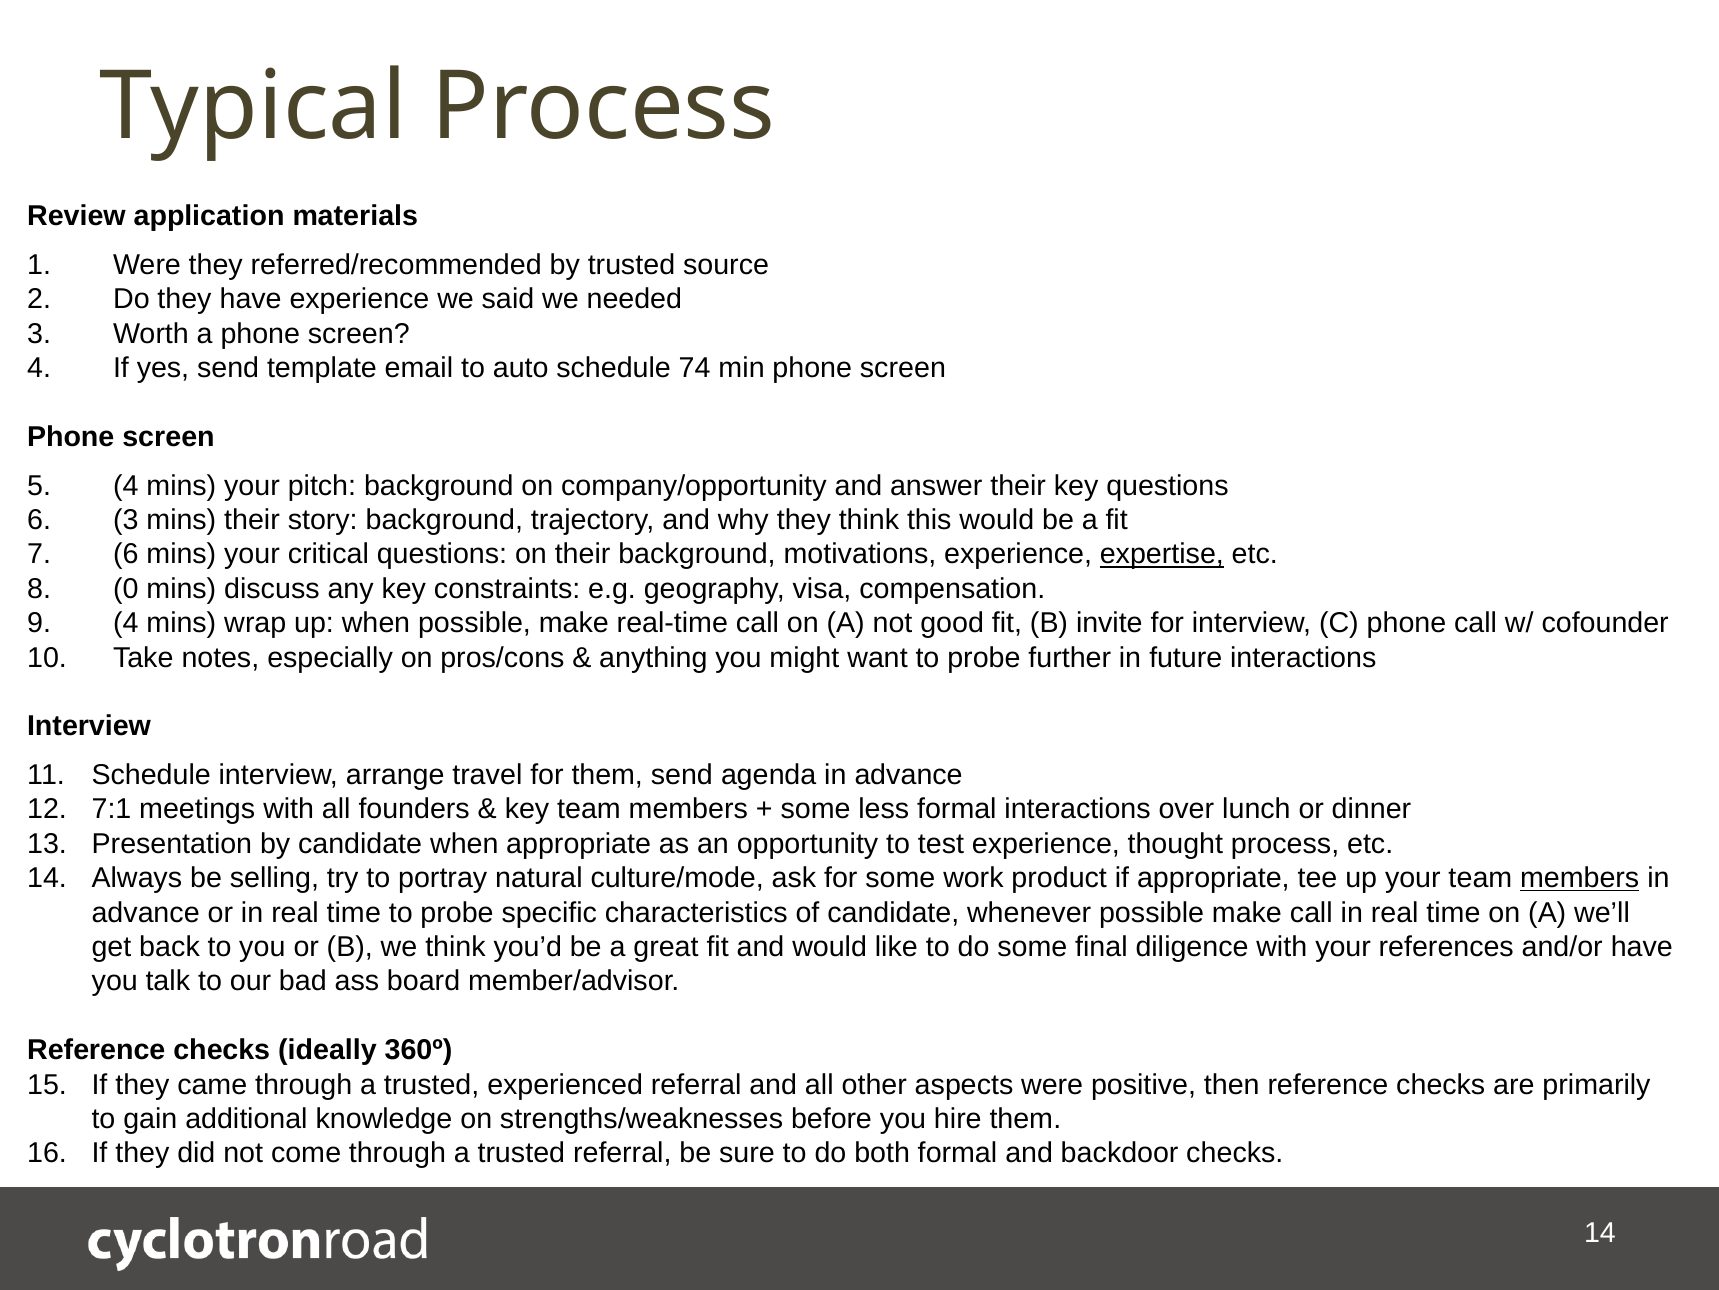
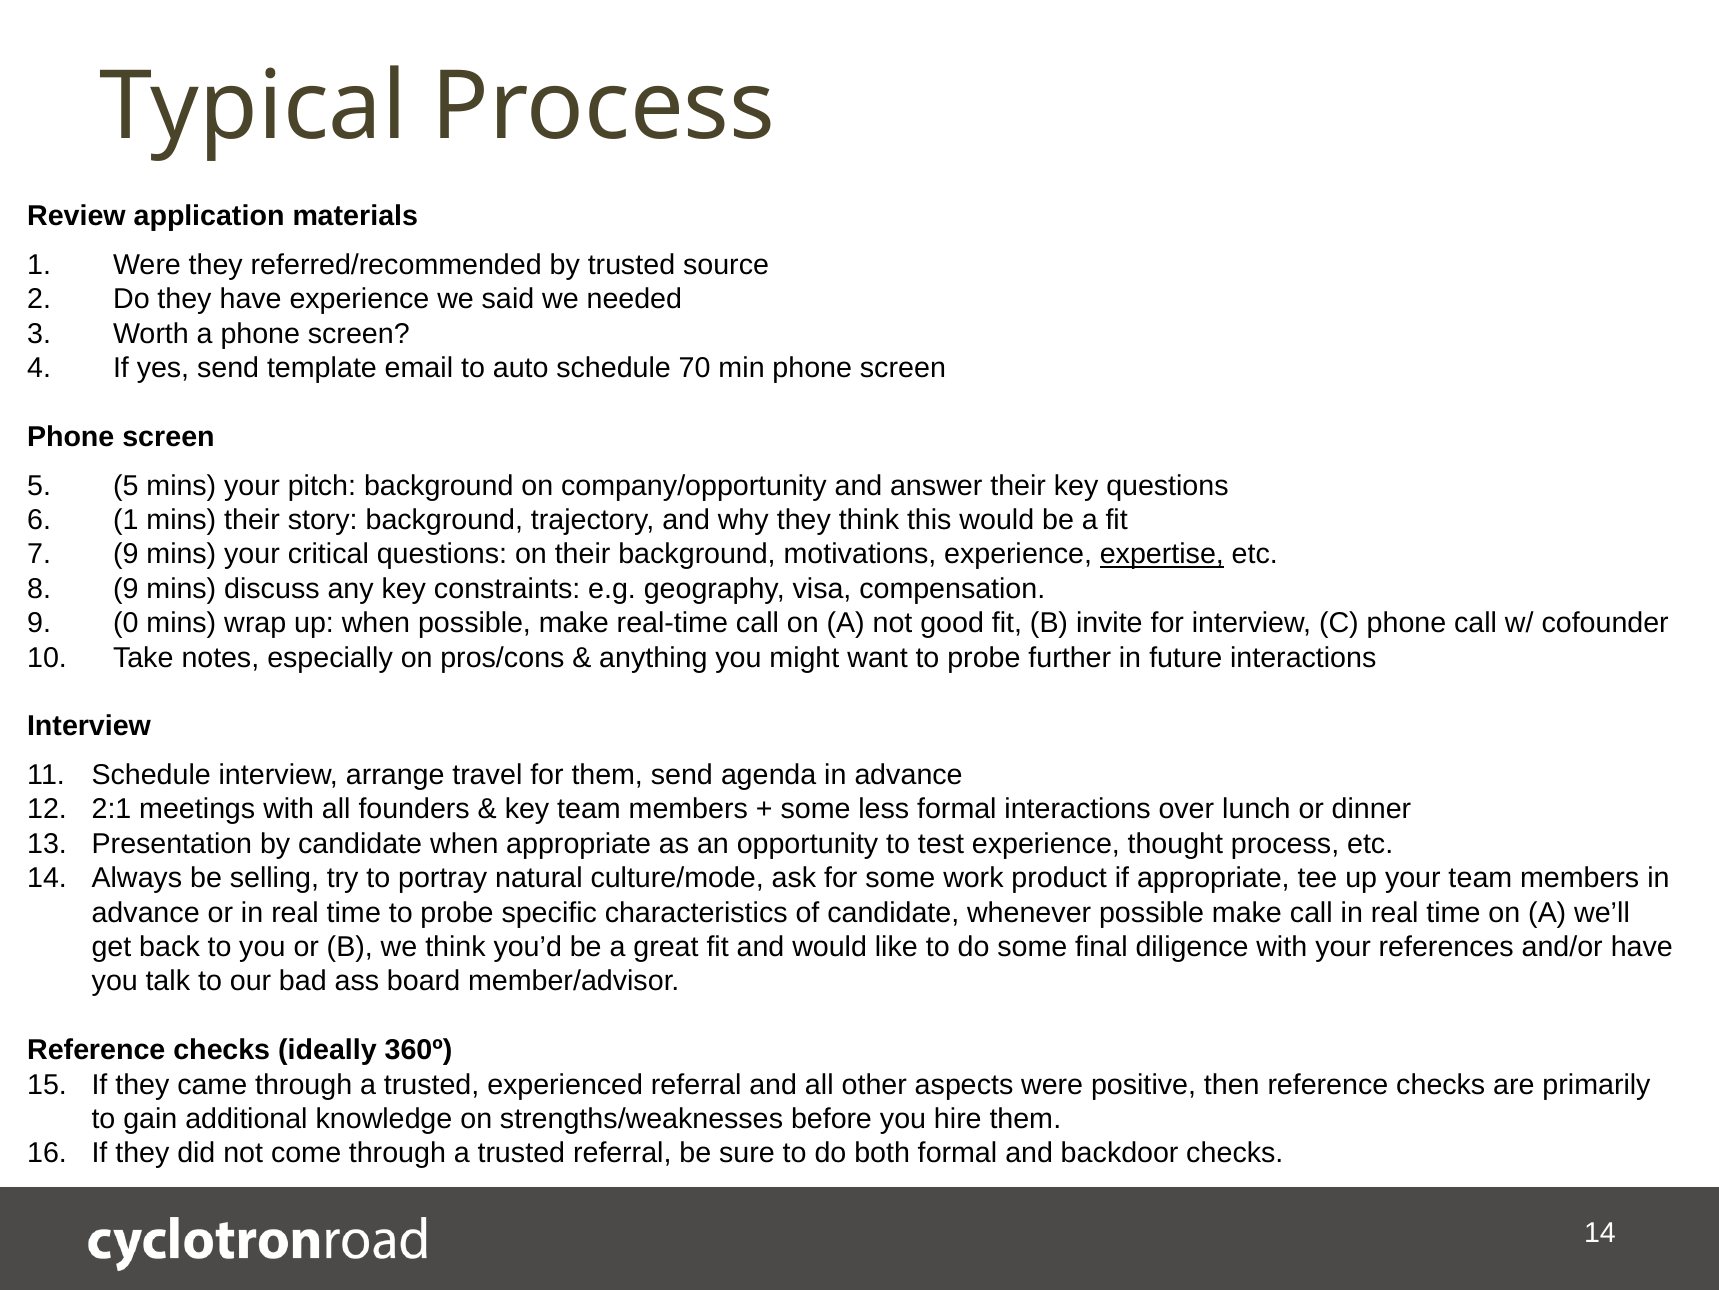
74: 74 -> 70 (695, 368)
4: 4 -> 5 (126, 485)
3: 3 -> 1 (126, 520)
6: 6 -> 9 (126, 554)
8 0: 0 -> 9 (126, 588)
4: 4 -> 0 (126, 623)
7:1: 7:1 -> 2:1 (112, 809)
members underline: present -> none (1580, 878)
